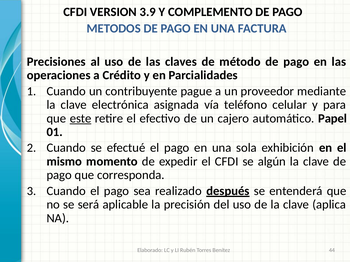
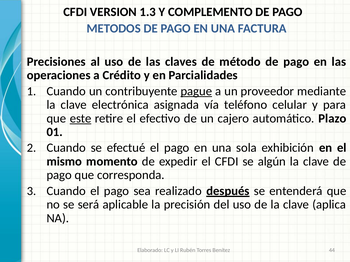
3.9: 3.9 -> 1.3 (148, 12)
pague underline: none -> present (196, 91)
Papel: Papel -> Plazo (332, 119)
